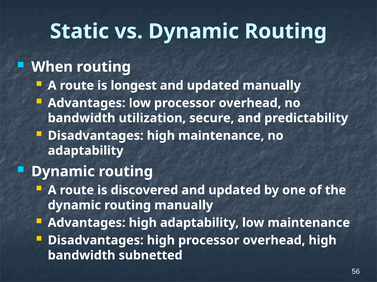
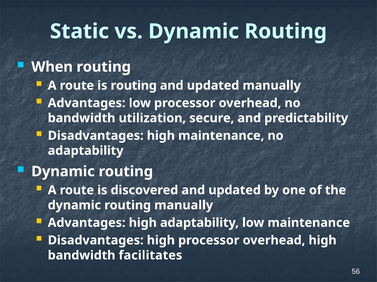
is longest: longest -> routing (134, 86)
subnetted: subnetted -> facilitates (150, 256)
